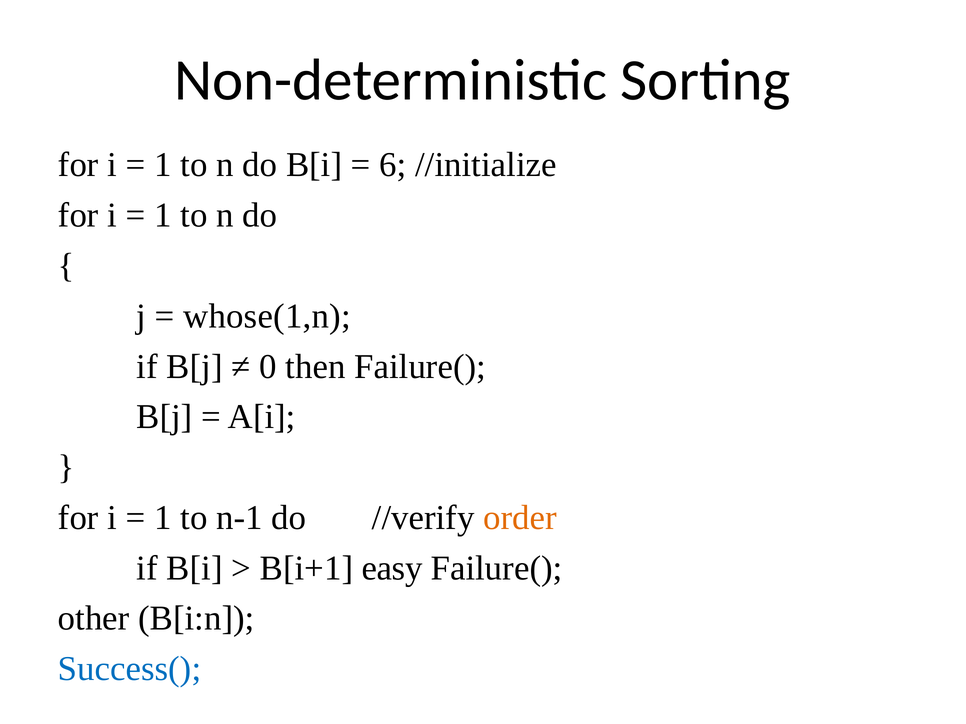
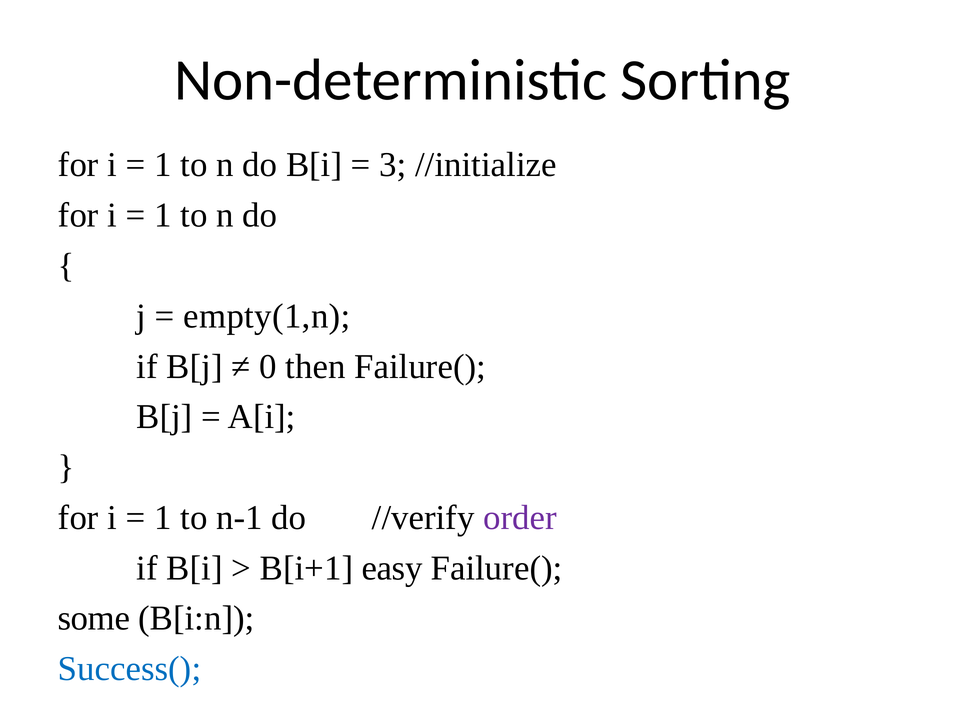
6: 6 -> 3 (393, 165)
whose(1,n: whose(1,n -> empty(1,n (267, 316)
order colour: orange -> purple (520, 518)
other: other -> some (94, 619)
